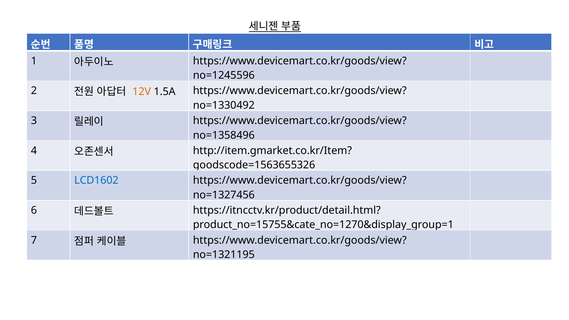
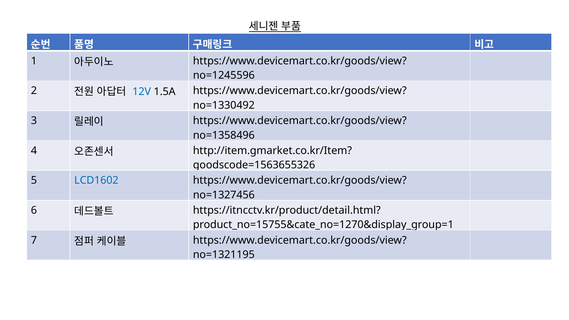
12V colour: orange -> blue (142, 92)
